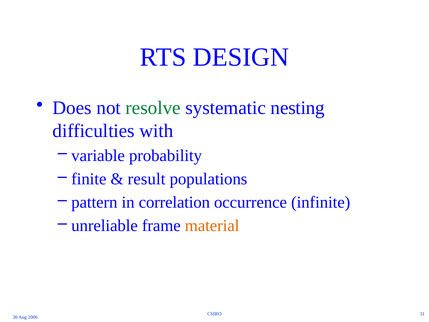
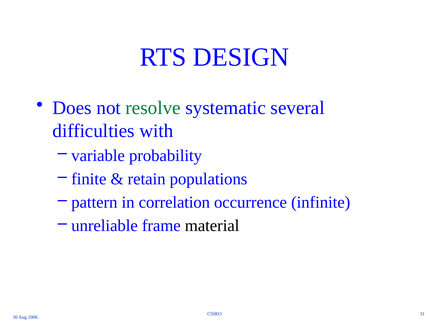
nesting: nesting -> several (298, 108)
result: result -> retain (147, 179)
material colour: orange -> black (212, 226)
